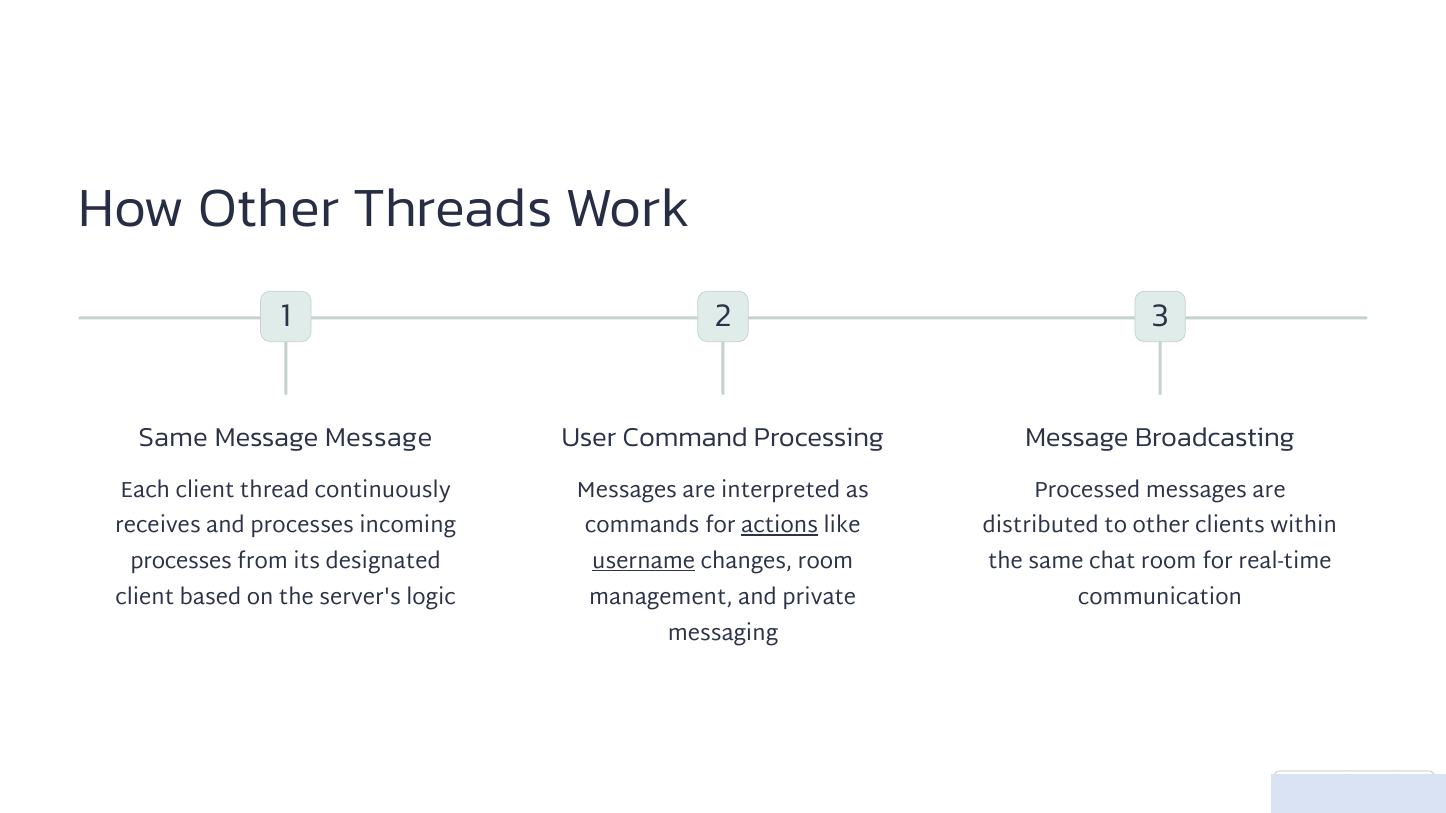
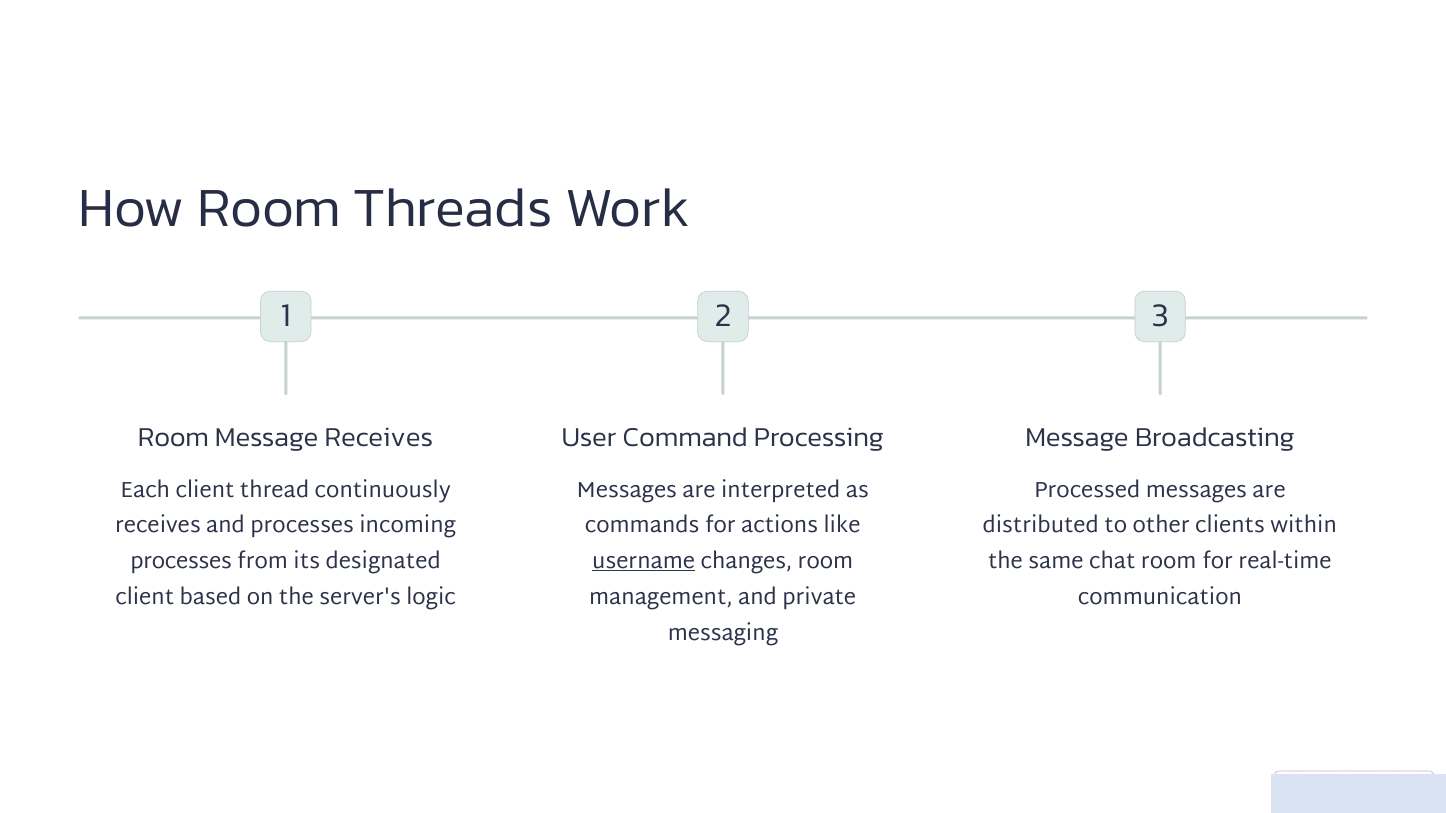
How Other: Other -> Room (269, 208)
Same: Same -> Room (174, 437)
Message Message: Message -> Receives (379, 437)
actions underline: present -> none (780, 526)
